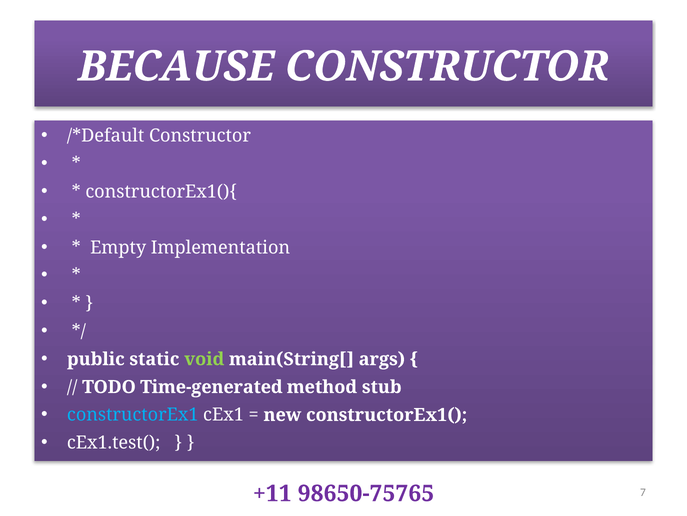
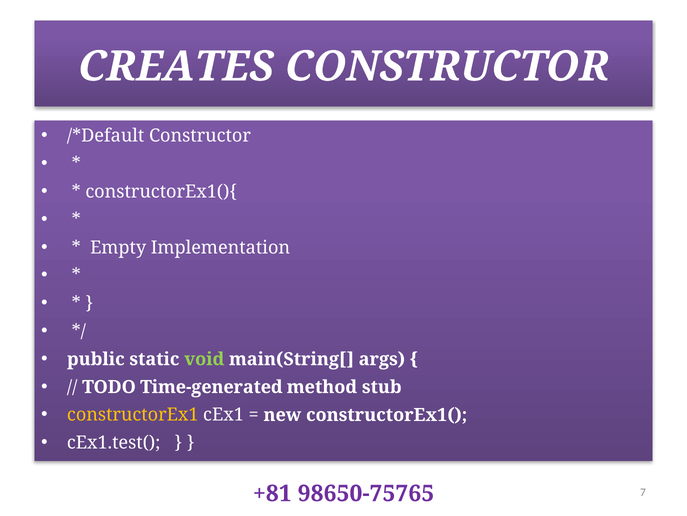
BECAUSE: BECAUSE -> CREATES (176, 67)
constructorEx1 colour: light blue -> yellow (133, 414)
+11: +11 -> +81 (272, 493)
